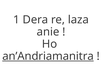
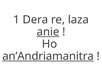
anie underline: none -> present (48, 32)
